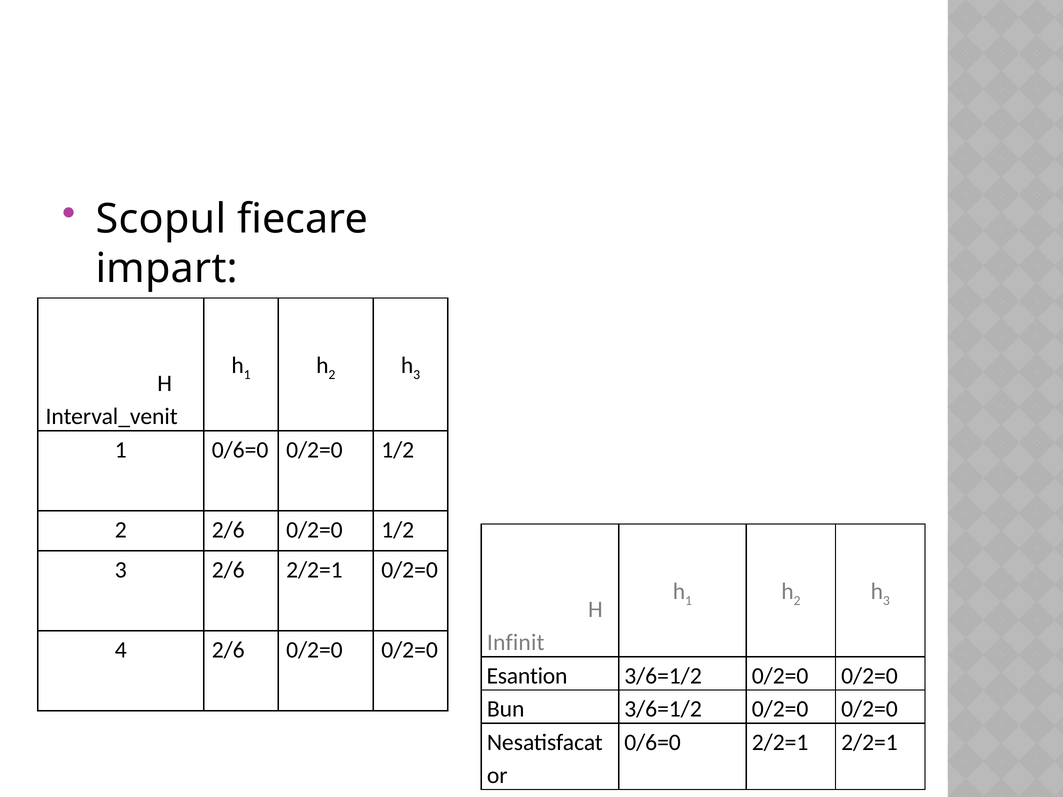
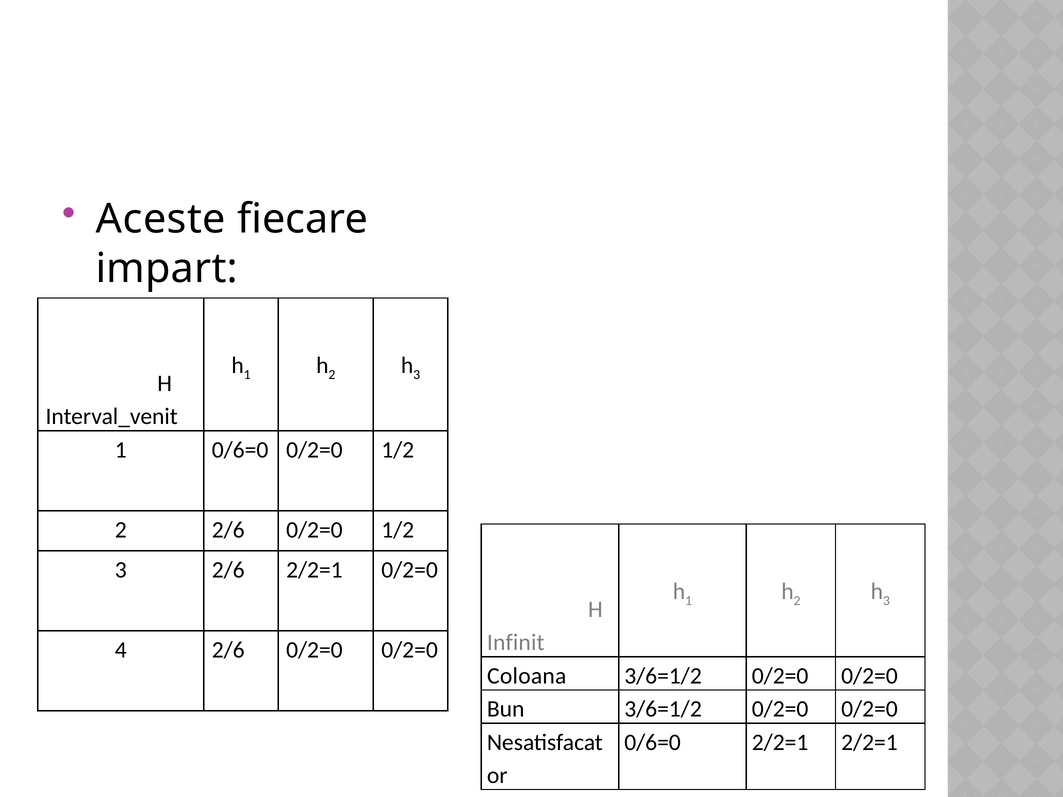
Scopul: Scopul -> Aceste (161, 219)
Esantion: Esantion -> Coloana (527, 676)
